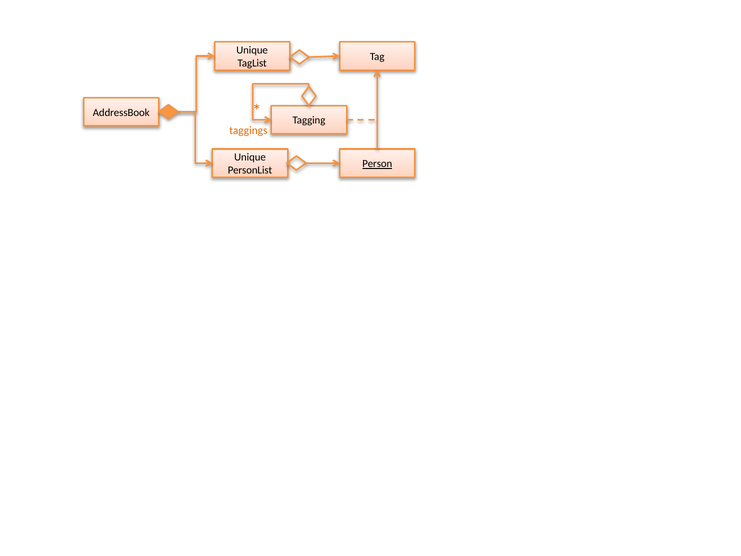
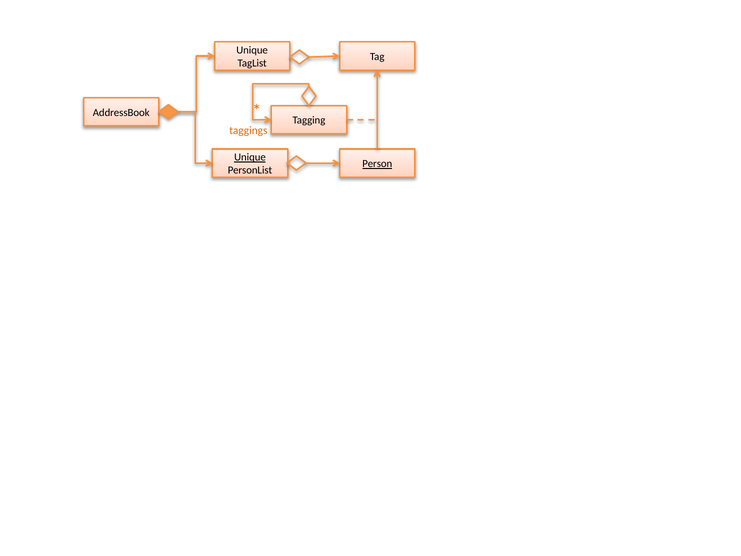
Unique underline: none -> present (250, 157)
